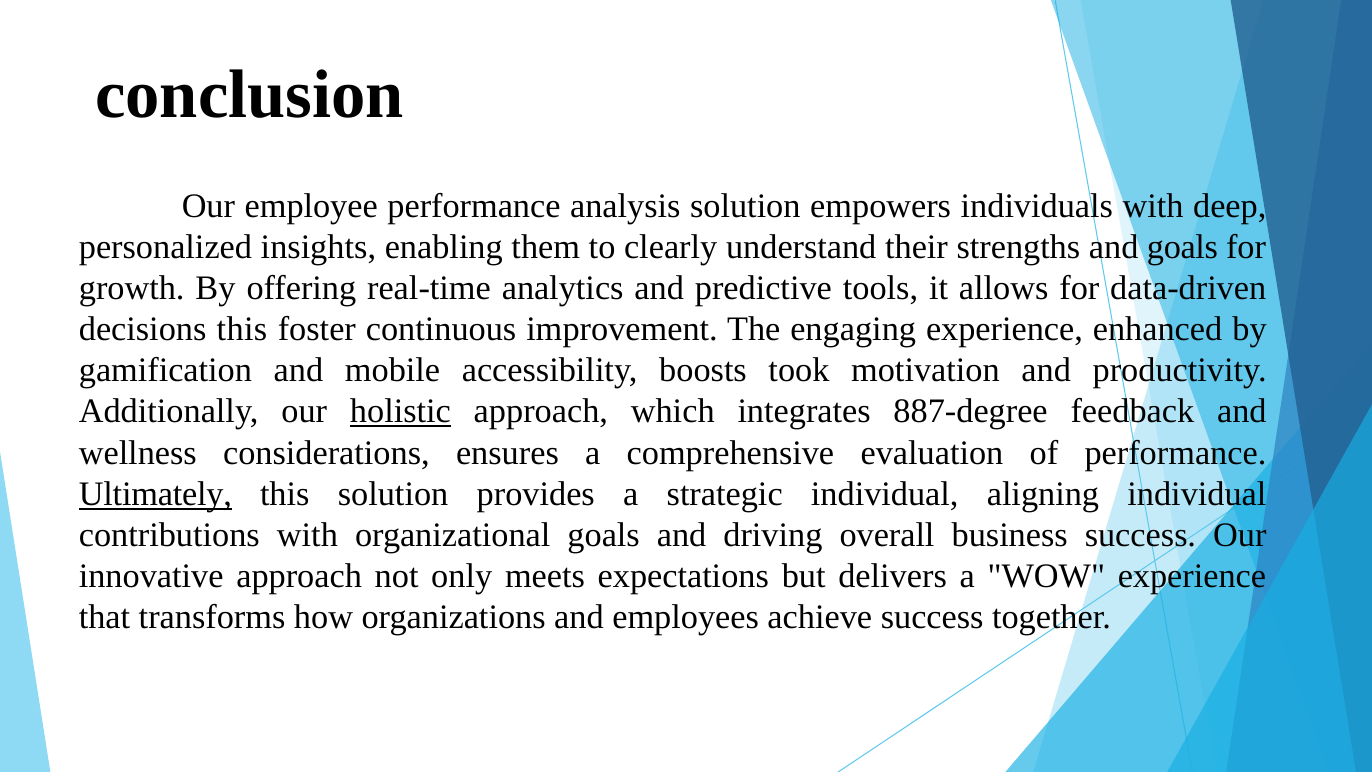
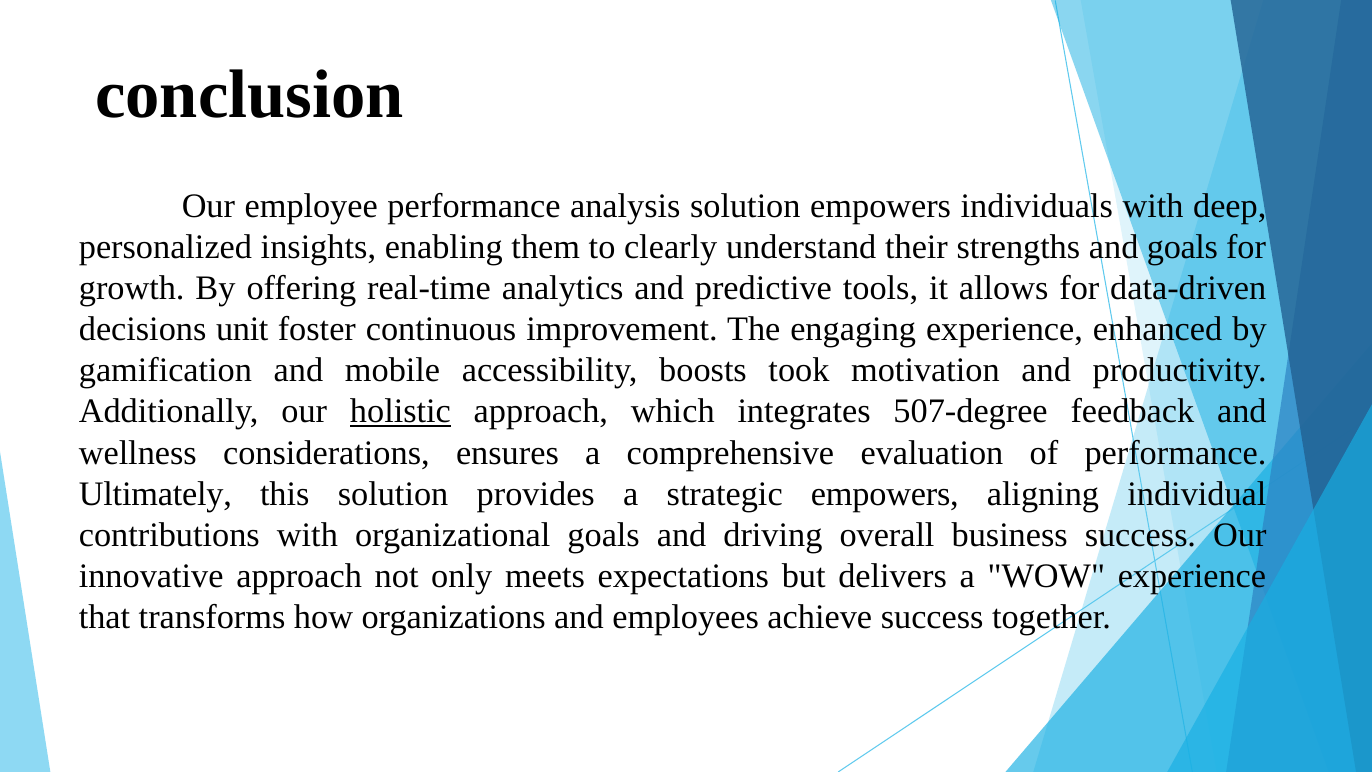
decisions this: this -> unit (242, 329)
887-degree: 887-degree -> 507-degree (971, 411)
Ultimately underline: present -> none (155, 494)
strategic individual: individual -> empowers (885, 494)
